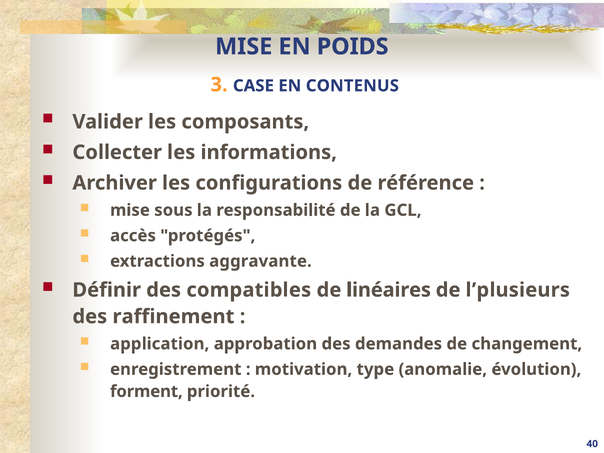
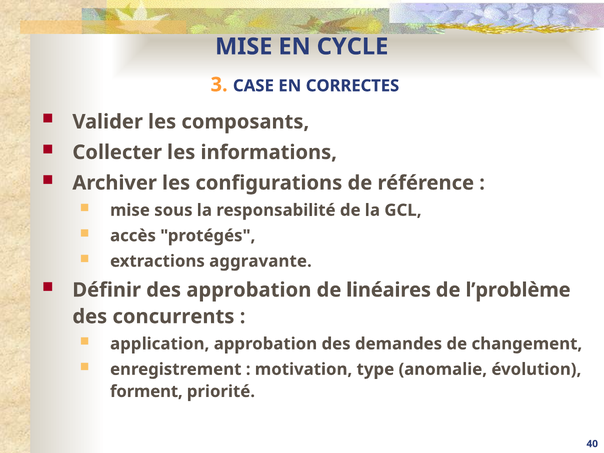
POIDS: POIDS -> CYCLE (353, 47)
CONTENUS: CONTENUS -> CORRECTES (353, 86)
des compatibles: compatibles -> approbation (249, 290)
l’plusieurs: l’plusieurs -> l’problème (518, 290)
raffinement: raffinement -> concurrents (173, 317)
